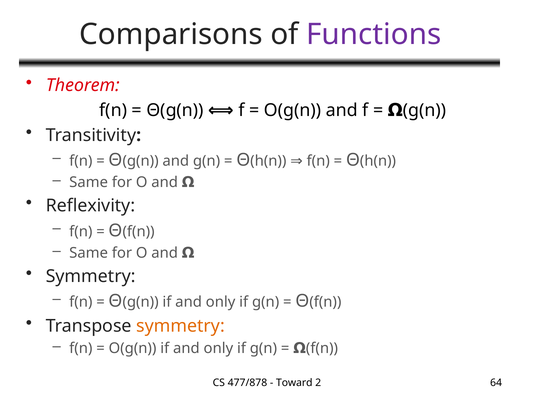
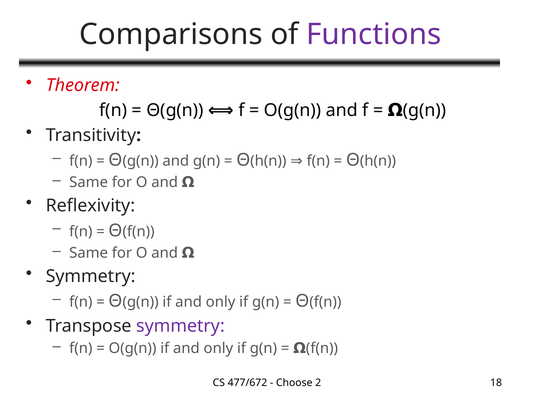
symmetry colour: orange -> purple (181, 326)
477/878: 477/878 -> 477/672 (247, 383)
Toward: Toward -> Choose (294, 383)
64: 64 -> 18 (496, 383)
